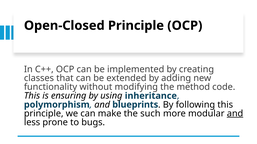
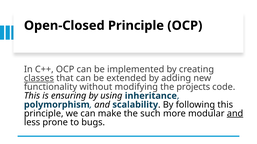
classes underline: none -> present (39, 78)
method: method -> projects (193, 87)
blueprints: blueprints -> scalability (135, 105)
